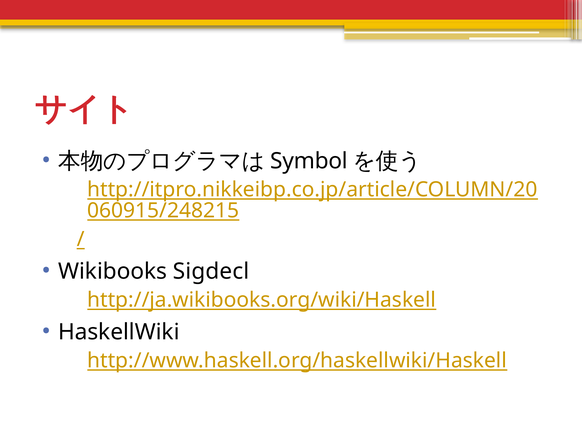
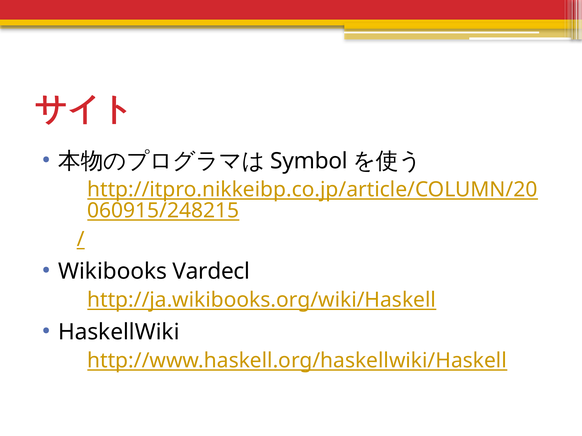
Sigdecl: Sigdecl -> Vardecl (211, 272)
